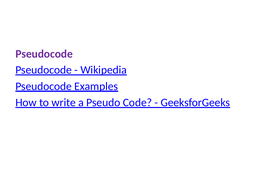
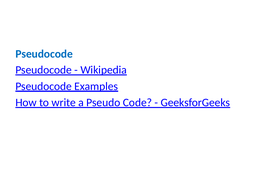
Pseudocode colour: purple -> blue (44, 54)
